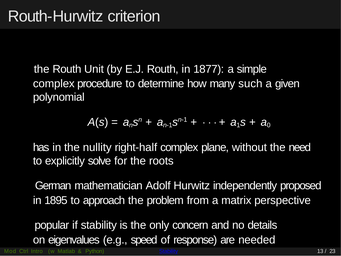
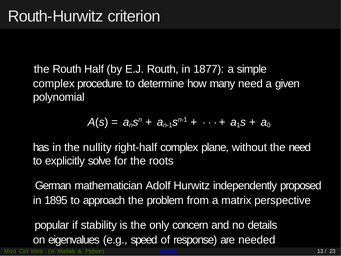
Unit: Unit -> Half (94, 69)
many such: such -> need (250, 84)
